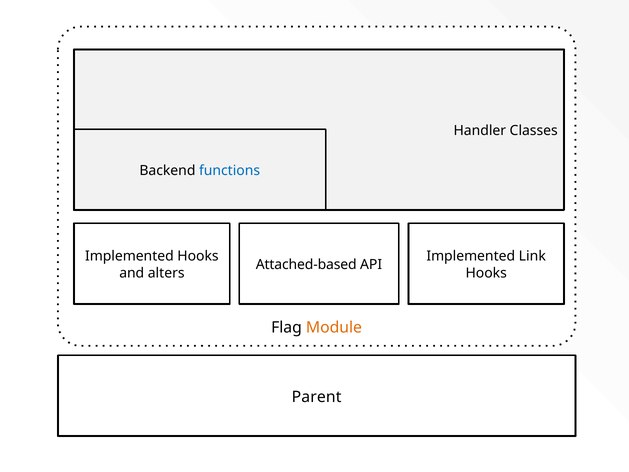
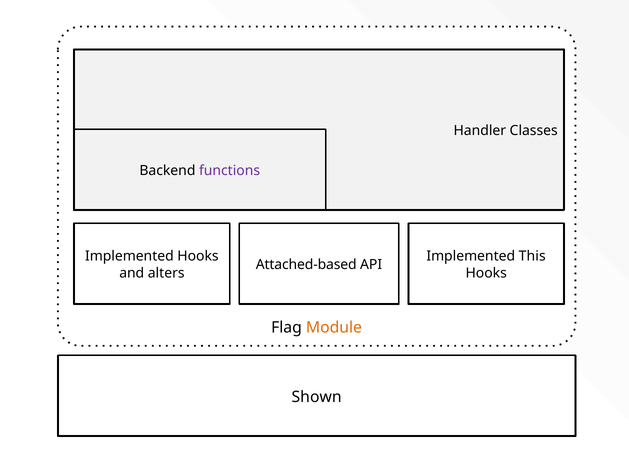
functions colour: blue -> purple (230, 171)
Link: Link -> This (532, 256)
Parent: Parent -> Shown (317, 397)
